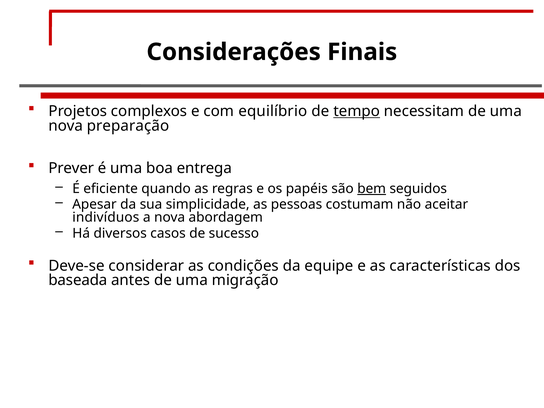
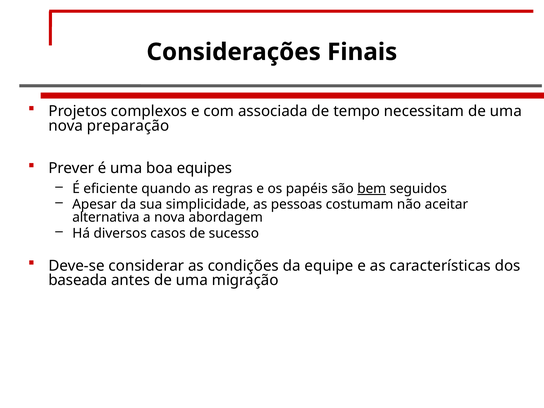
equilíbrio: equilíbrio -> associada (273, 111)
tempo underline: present -> none (357, 111)
entrega: entrega -> equipes (204, 168)
indivíduos: indivíduos -> alternativa (106, 217)
